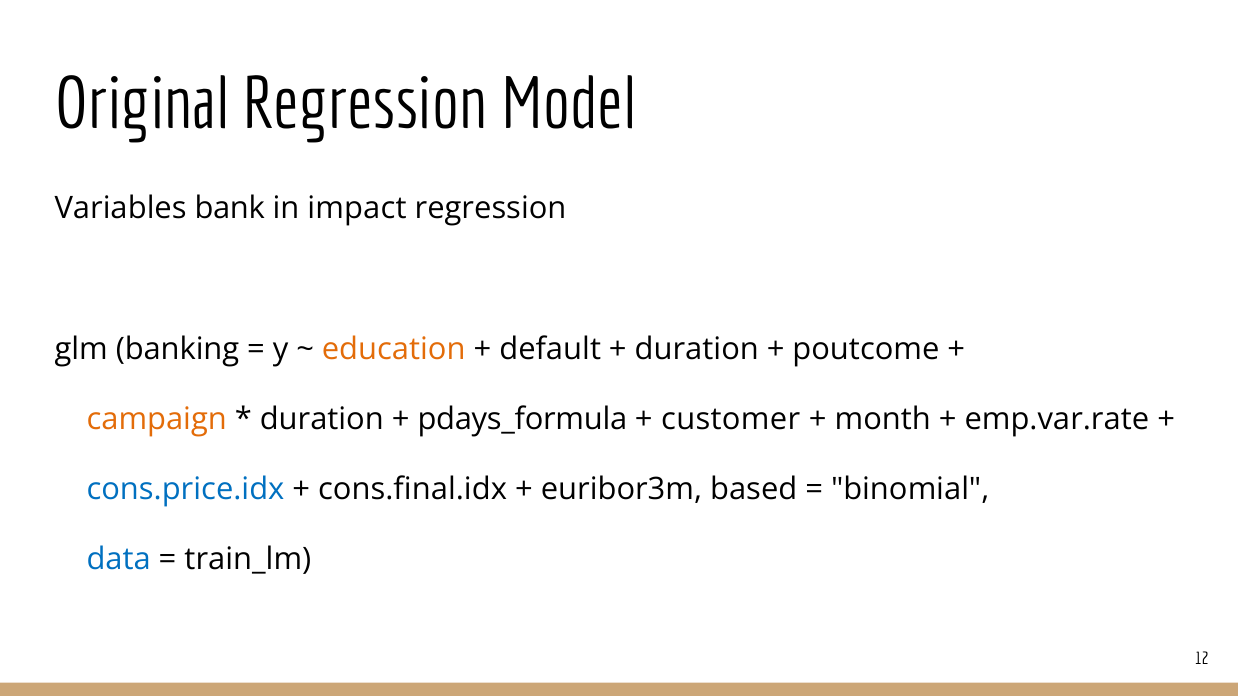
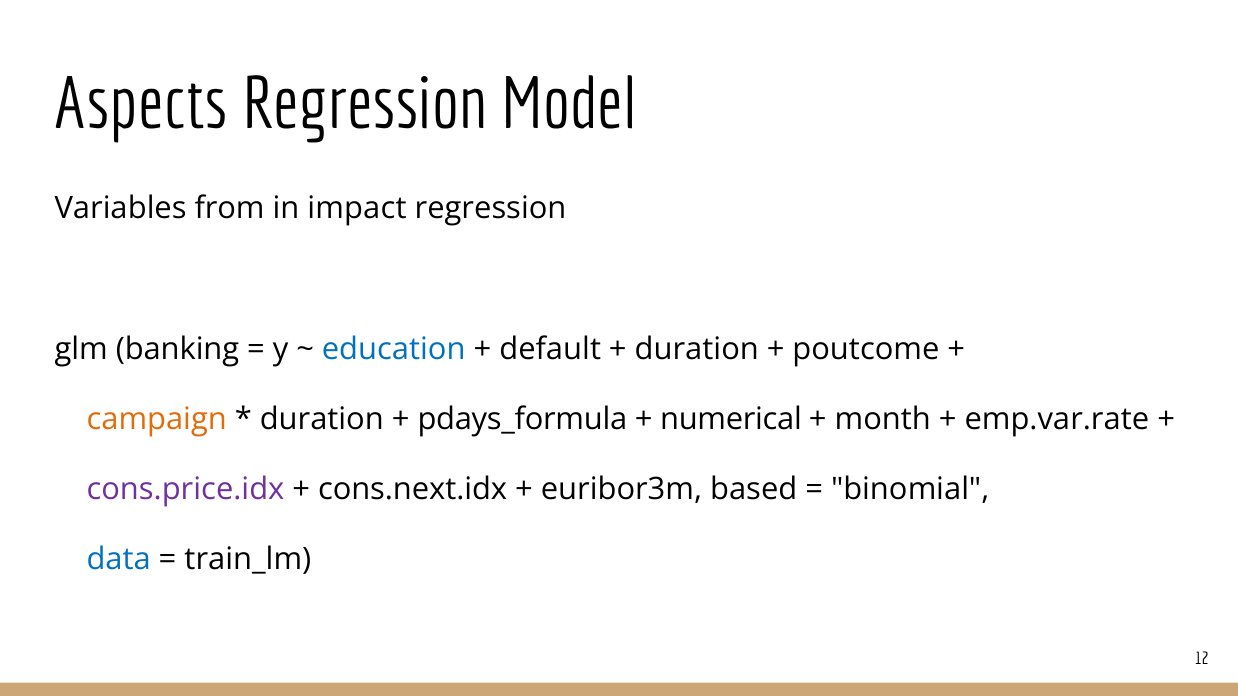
Original: Original -> Aspects (141, 105)
bank: bank -> from (230, 209)
education colour: orange -> blue (394, 349)
customer: customer -> numerical (731, 419)
cons.price.idx colour: blue -> purple (185, 489)
cons.final.idx: cons.final.idx -> cons.next.idx (413, 489)
